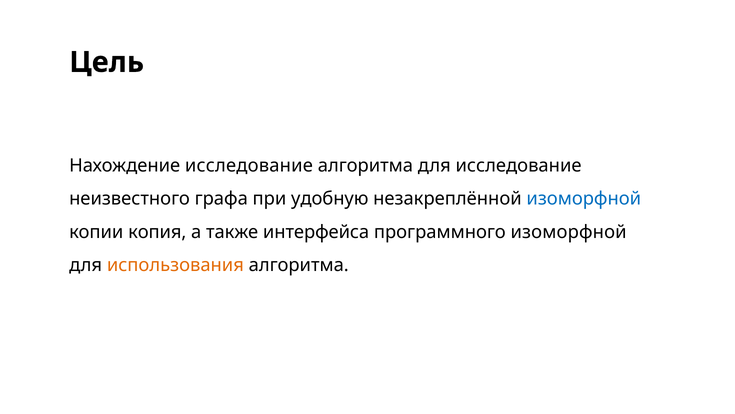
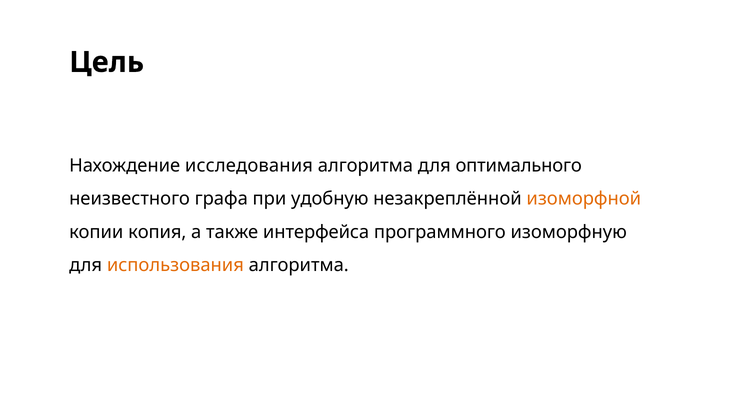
Нахождение исследование: исследование -> исследования (249, 166)
для исследование: исследование -> оптимального (519, 166)
изоморфной colour: blue -> orange (584, 199)
программного изоморфной: изоморфной -> изоморфную (569, 232)
